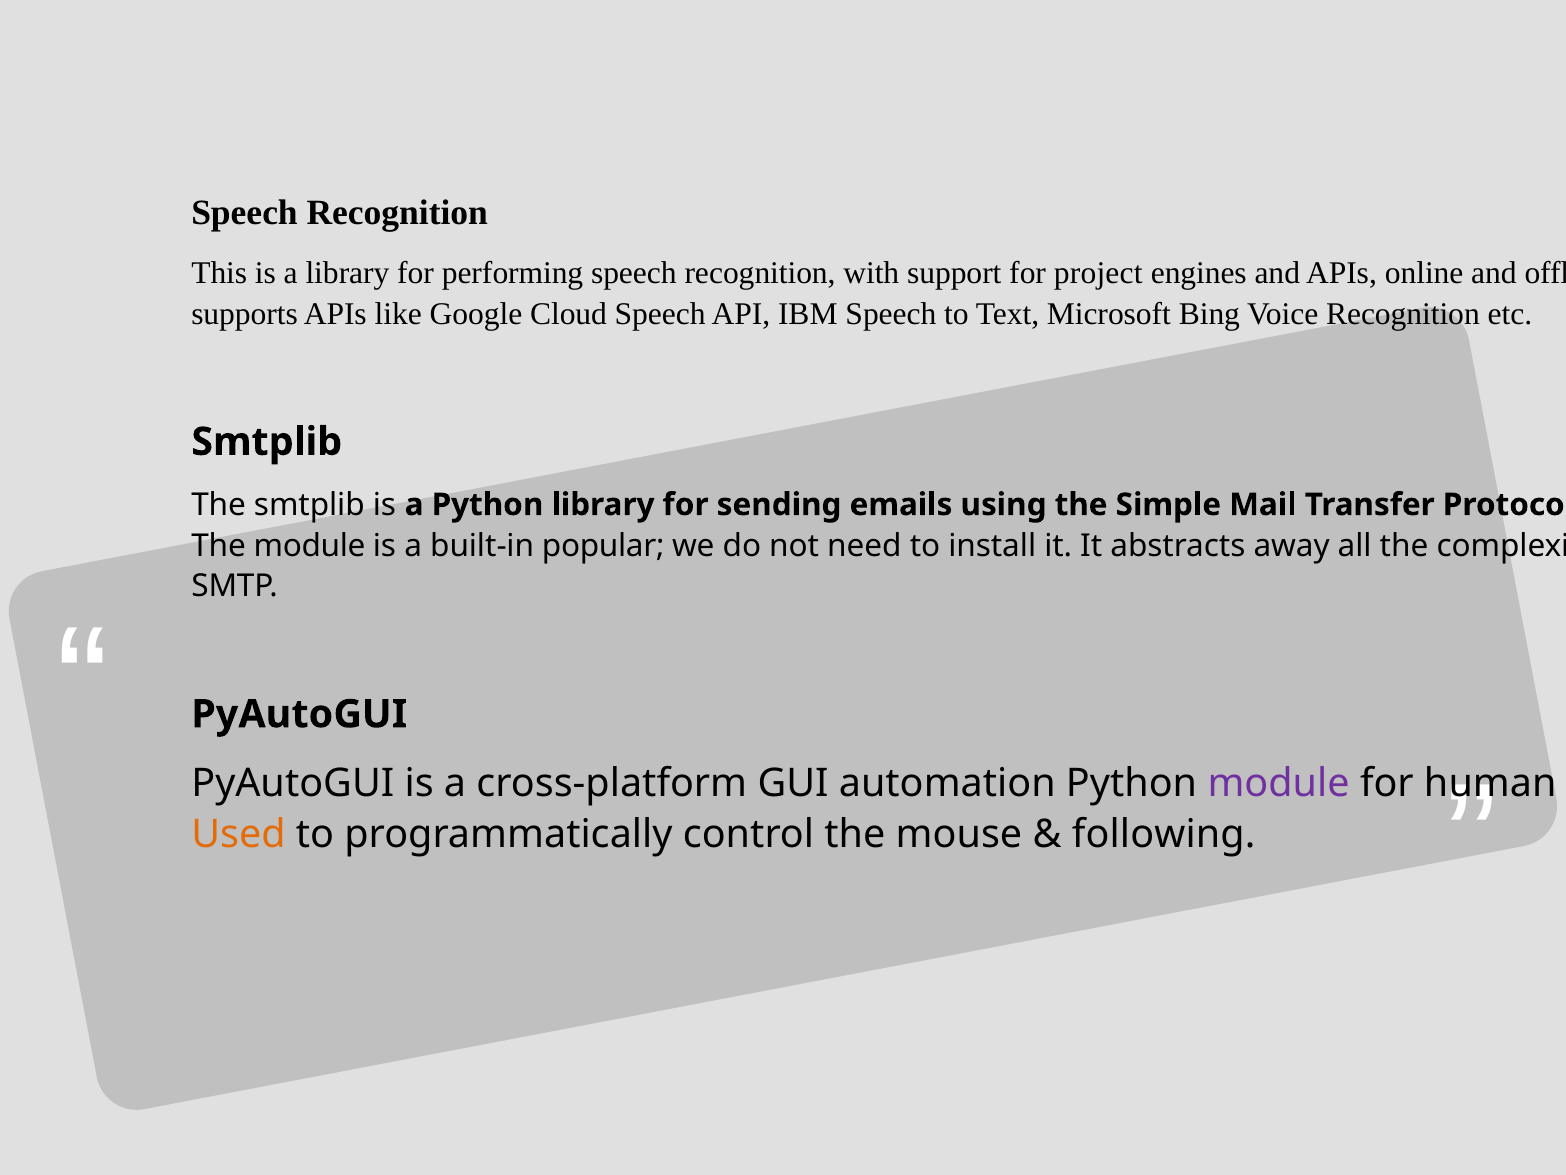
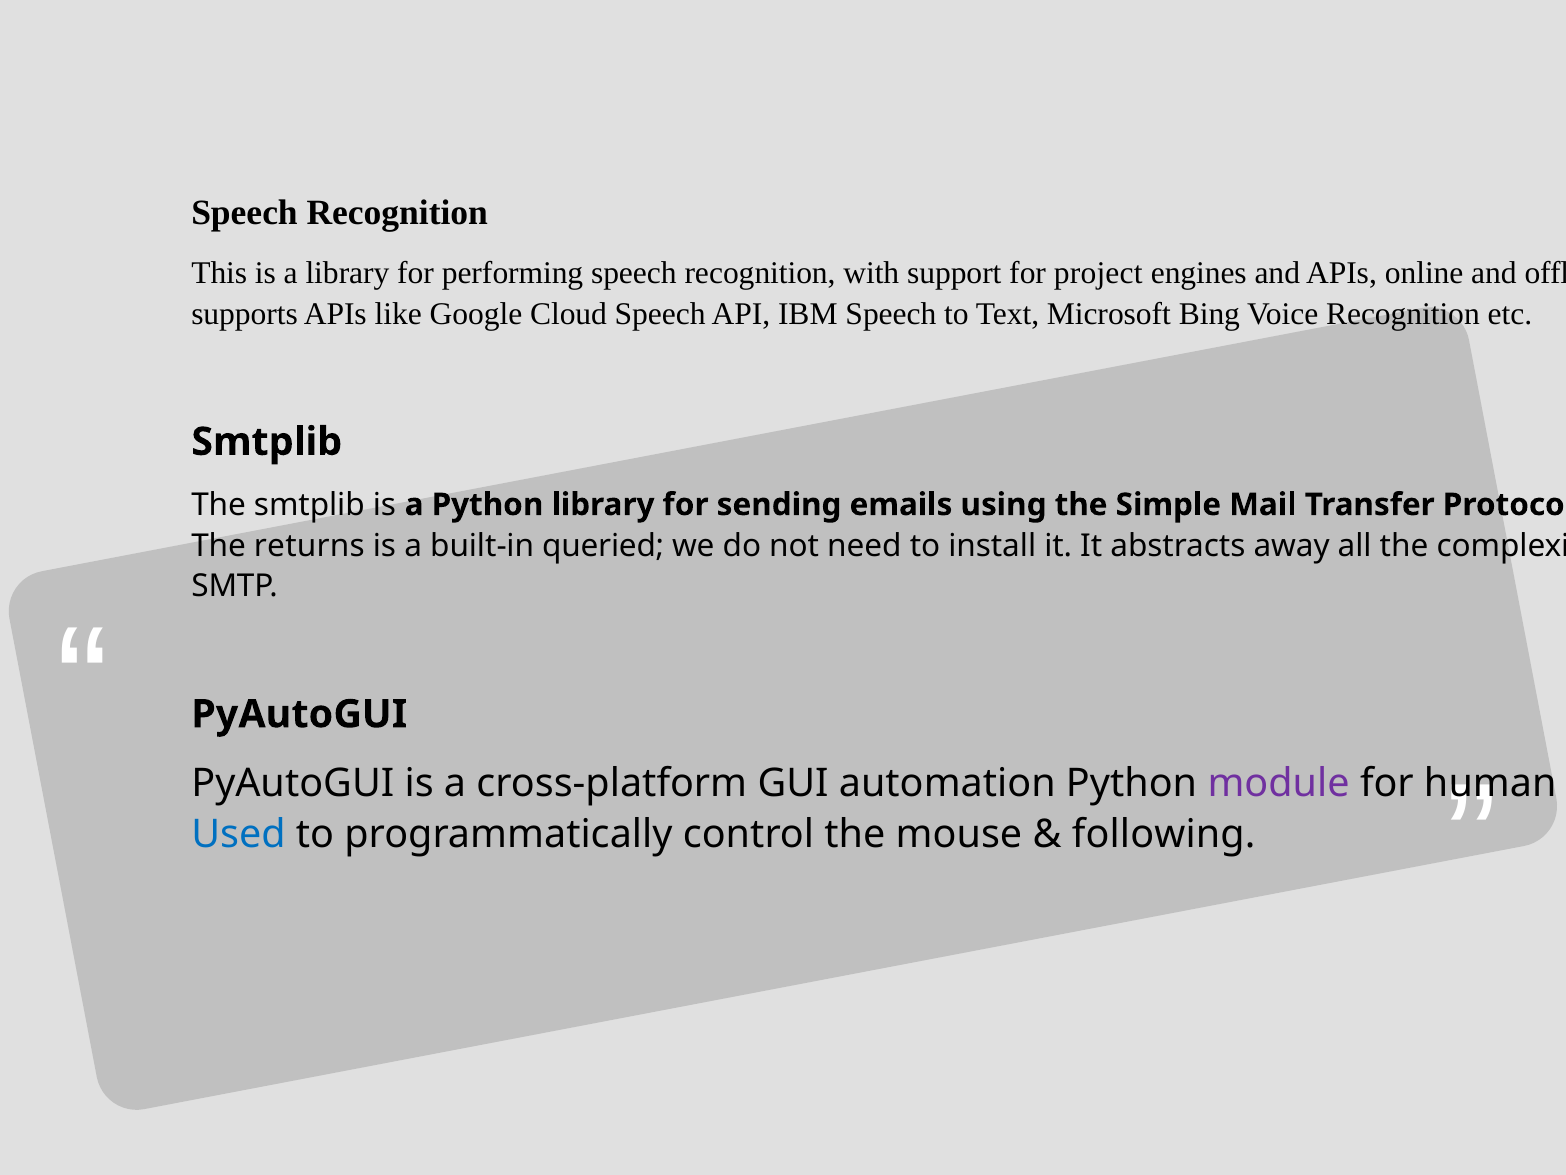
The module: module -> returns (309, 546)
popular: popular -> queried (603, 546)
Used colour: orange -> blue (239, 834)
